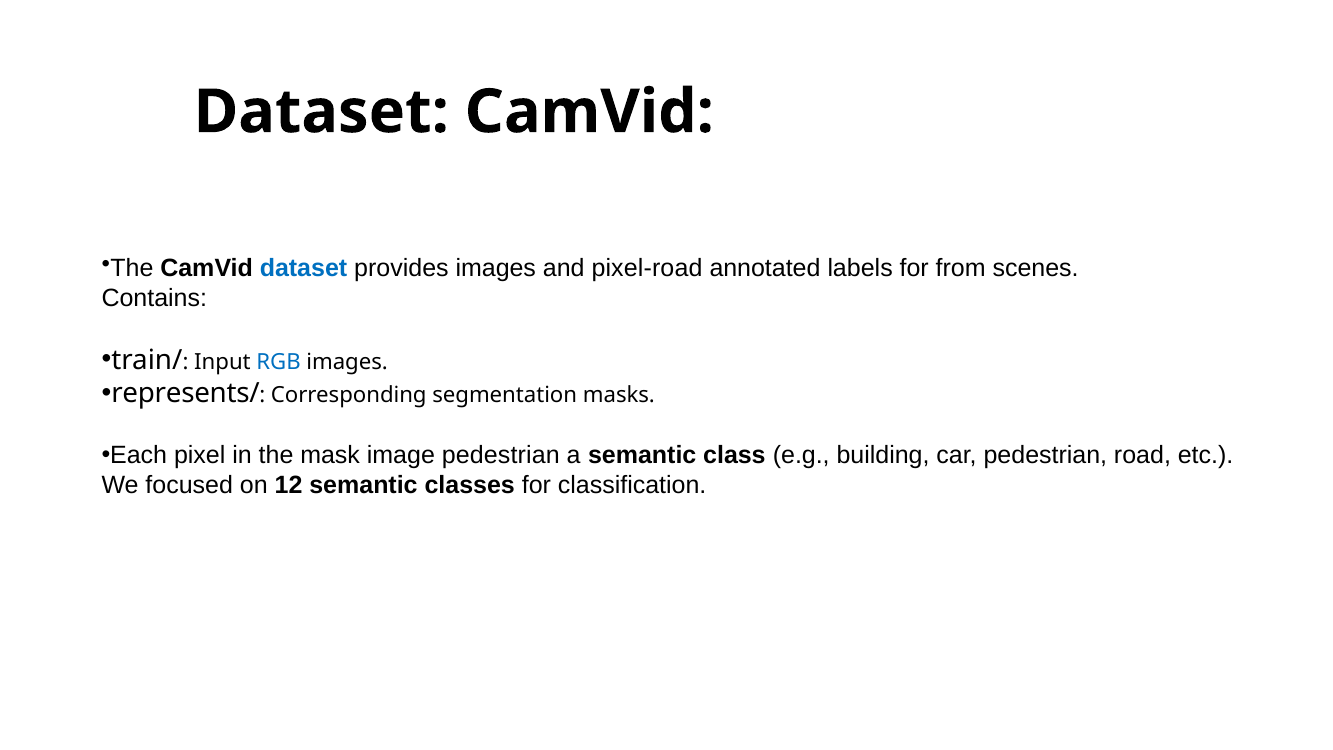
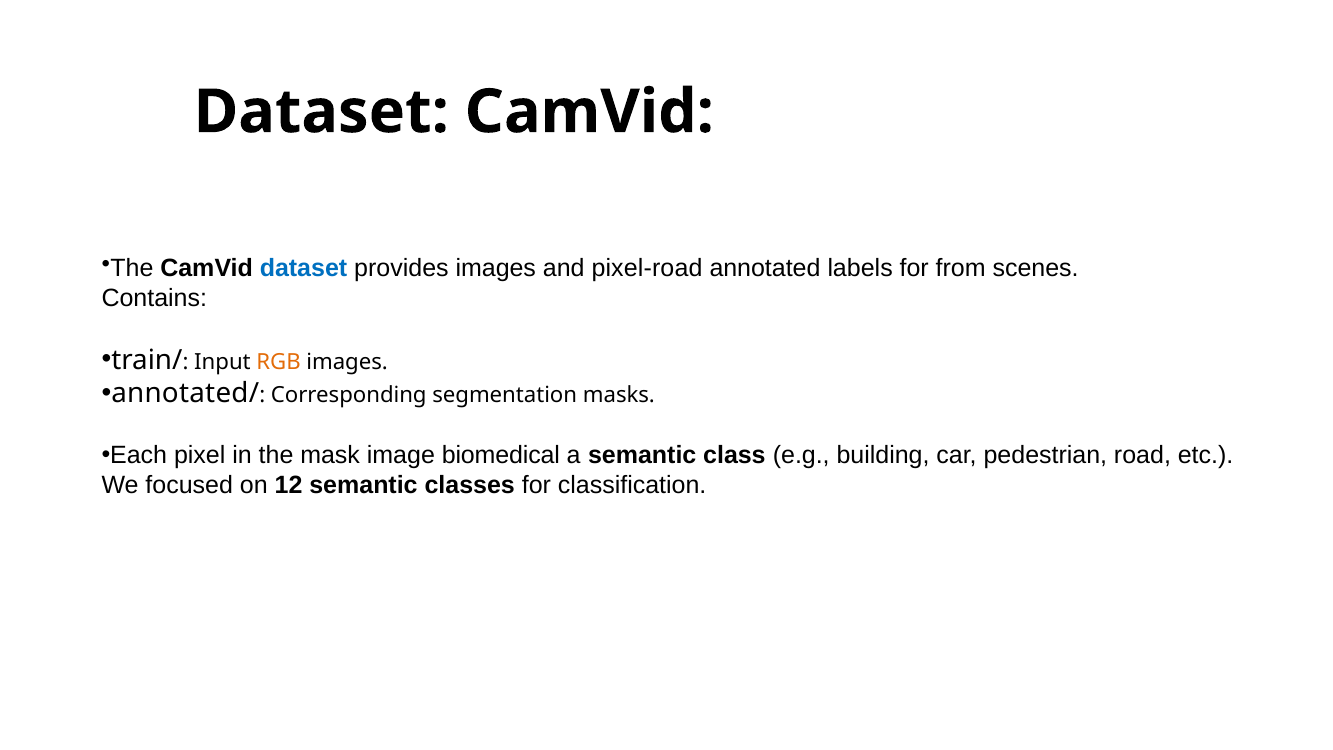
RGB colour: blue -> orange (279, 362)
represents/: represents/ -> annotated/ (185, 394)
image pedestrian: pedestrian -> biomedical (501, 455)
